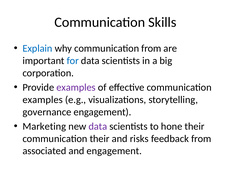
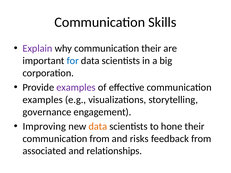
Explain colour: blue -> purple (37, 48)
communication from: from -> their (151, 48)
Marketing: Marketing -> Improving (44, 127)
data colour: purple -> orange (98, 127)
communication their: their -> from (100, 139)
and engagement: engagement -> relationships (114, 151)
